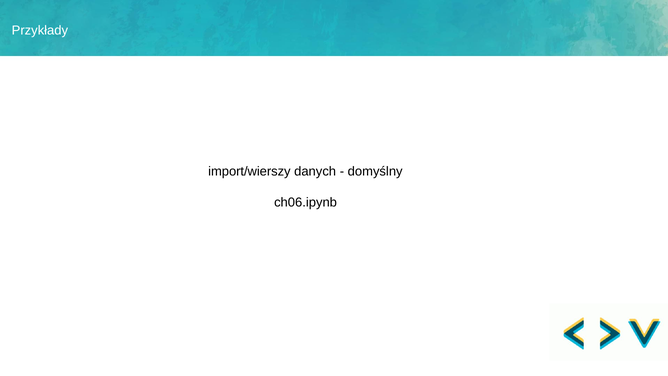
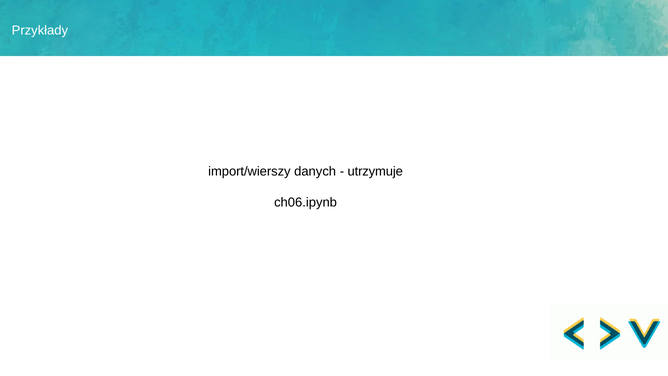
domyślny: domyślny -> utrzymuje (375, 171)
